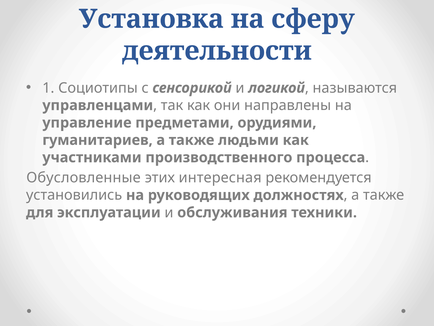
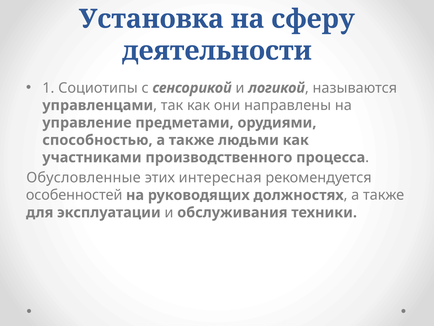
гуманитариев: гуманитариев -> способностью (97, 140)
установились: установились -> особенностей (74, 195)
